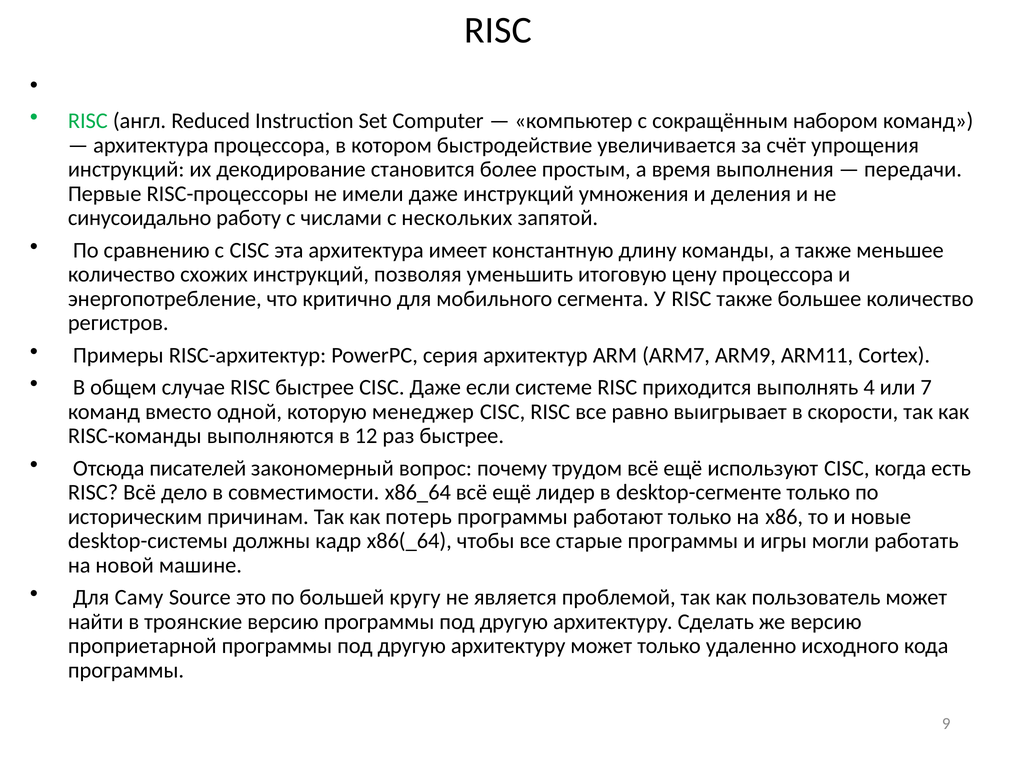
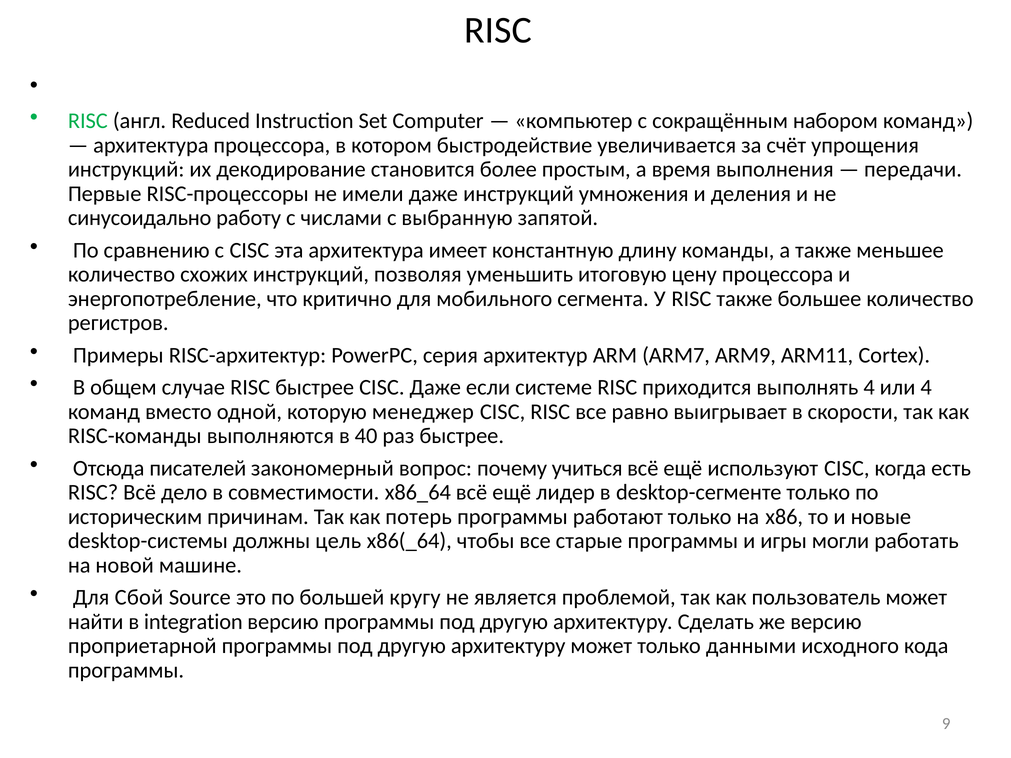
нескольких: нескольких -> выбранную (457, 218)
или 7: 7 -> 4 (926, 388)
12: 12 -> 40 (366, 436)
трудом: трудом -> учиться (587, 468)
кадр: кадр -> цель (338, 541)
Саму: Саму -> Сбой (139, 598)
троянские: троянские -> integration (193, 622)
удаленно: удаленно -> данными (751, 646)
